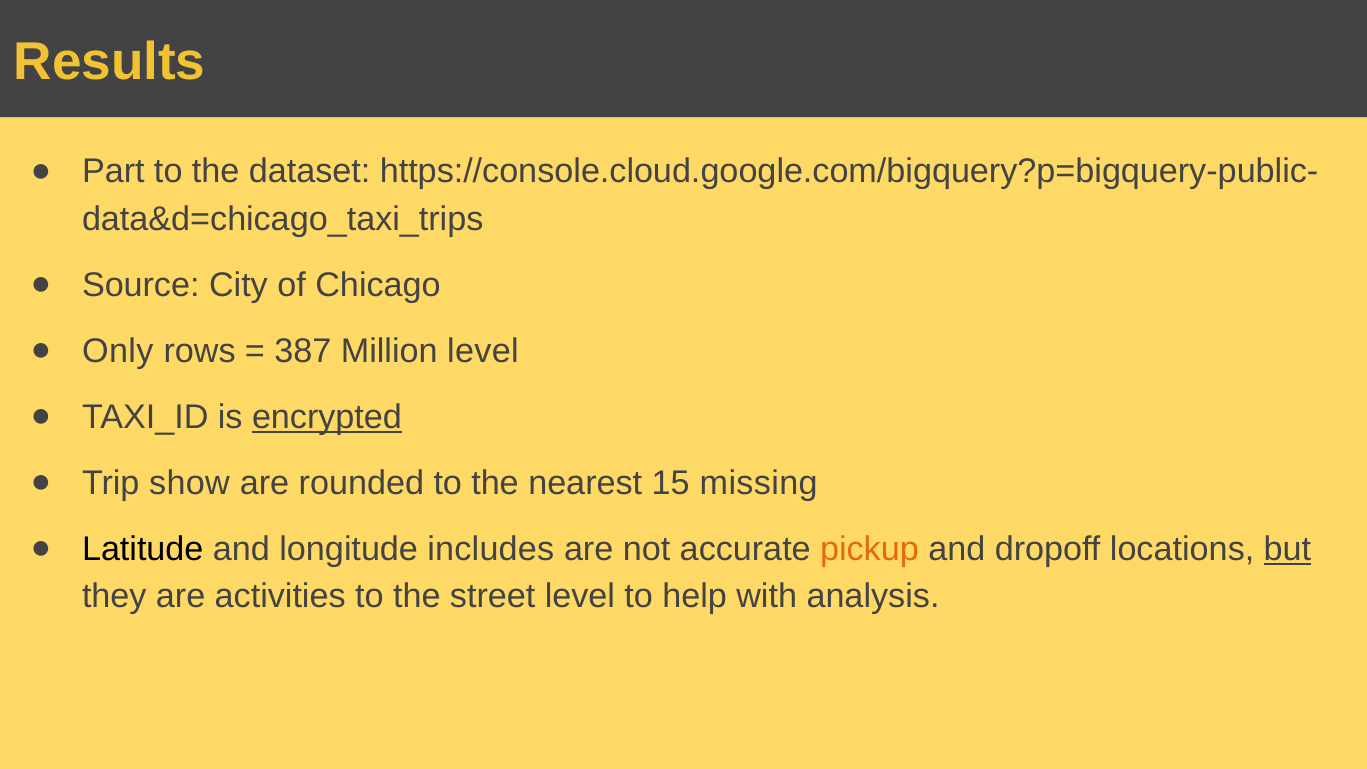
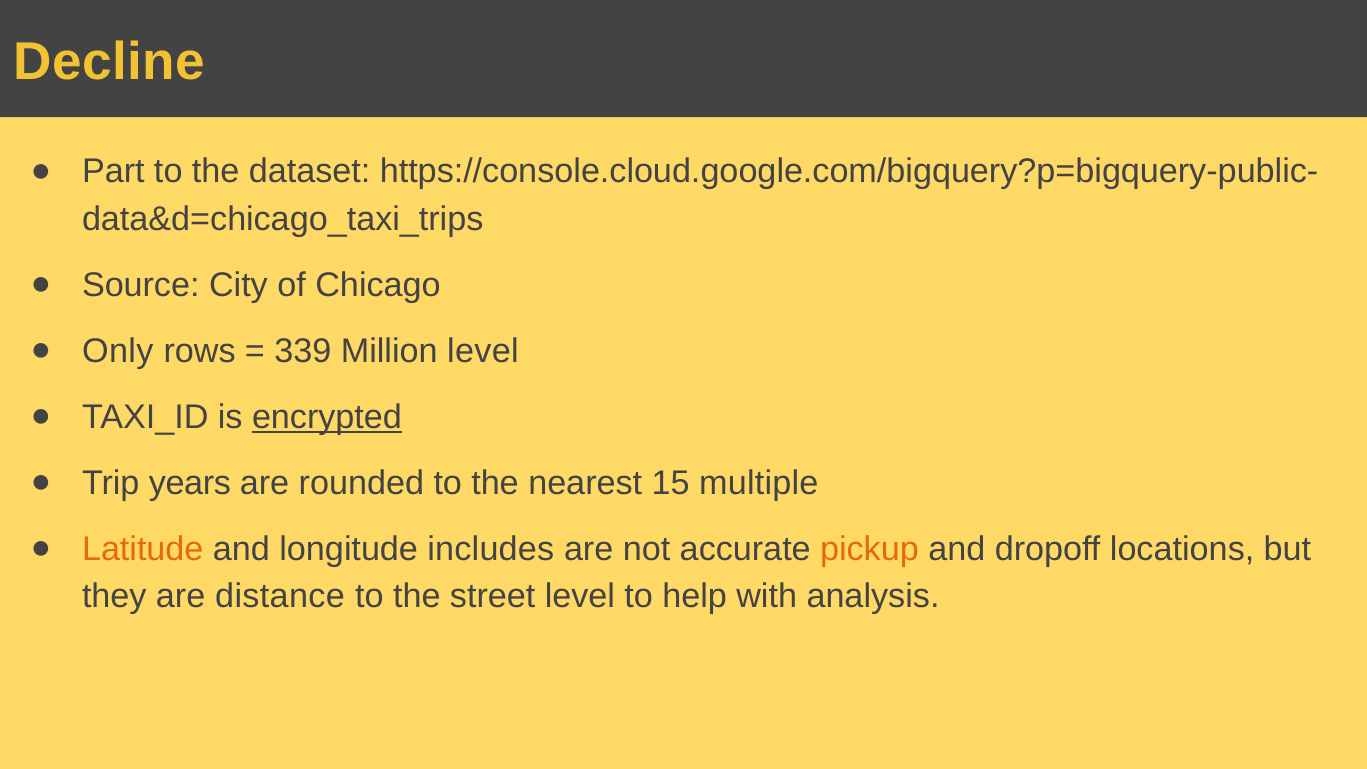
Results: Results -> Decline (109, 62)
387: 387 -> 339 (303, 351)
show: show -> years (190, 483)
missing: missing -> multiple (759, 483)
Latitude colour: black -> orange (143, 550)
but underline: present -> none (1287, 550)
activities: activities -> distance (280, 597)
